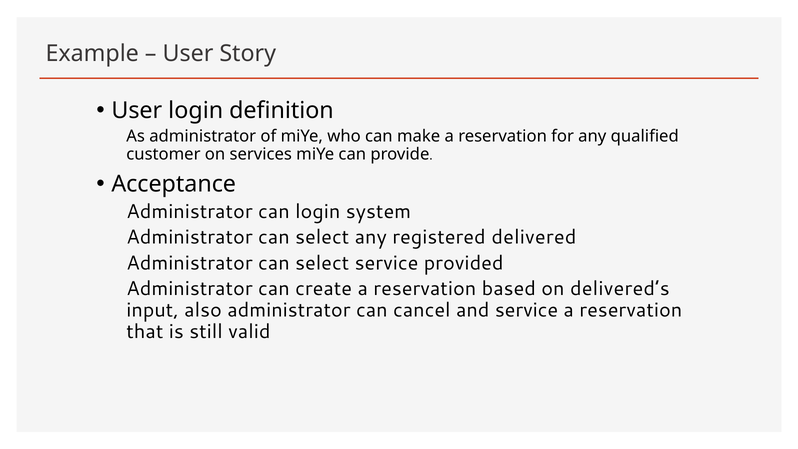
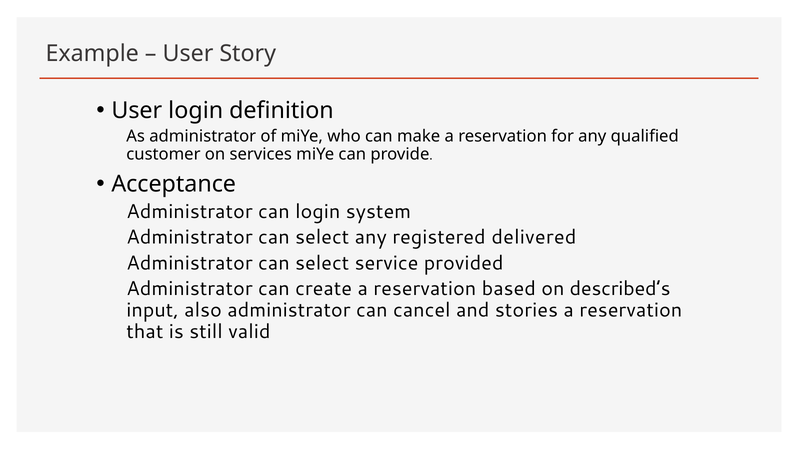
delivered’s: delivered’s -> described’s (620, 289)
and service: service -> stories (526, 310)
